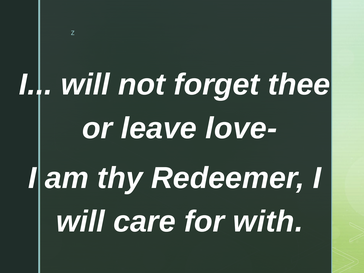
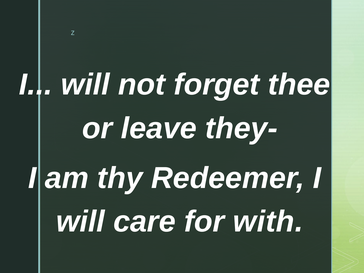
love-: love- -> they- (241, 128)
